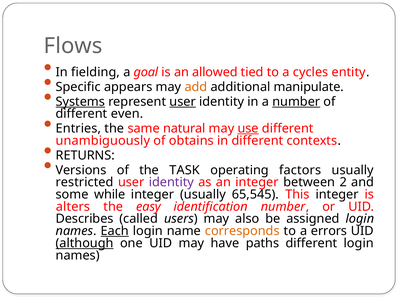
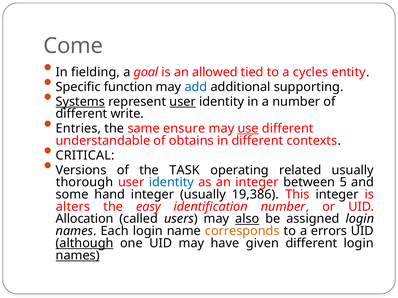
Flows: Flows -> Come (73, 46)
appears: appears -> function (128, 87)
add colour: orange -> blue (196, 87)
manipulate: manipulate -> supporting (309, 87)
number underline: present -> none (296, 102)
even: even -> write (127, 114)
natural: natural -> ensure (184, 129)
unambiguously: unambiguously -> understandable (103, 141)
RETURNS: RETURNS -> CRITICAL (85, 156)
factors: factors -> related (300, 170)
restricted: restricted -> thorough (85, 183)
identity colour: purple -> blue (171, 183)
2: 2 -> 5 (343, 183)
while: while -> hand (110, 195)
65,545: 65,545 -> 19,386 (255, 195)
Describes: Describes -> Allocation (85, 219)
also underline: none -> present (247, 219)
Each underline: present -> none (115, 231)
paths: paths -> given (262, 244)
names underline: none -> present (78, 256)
